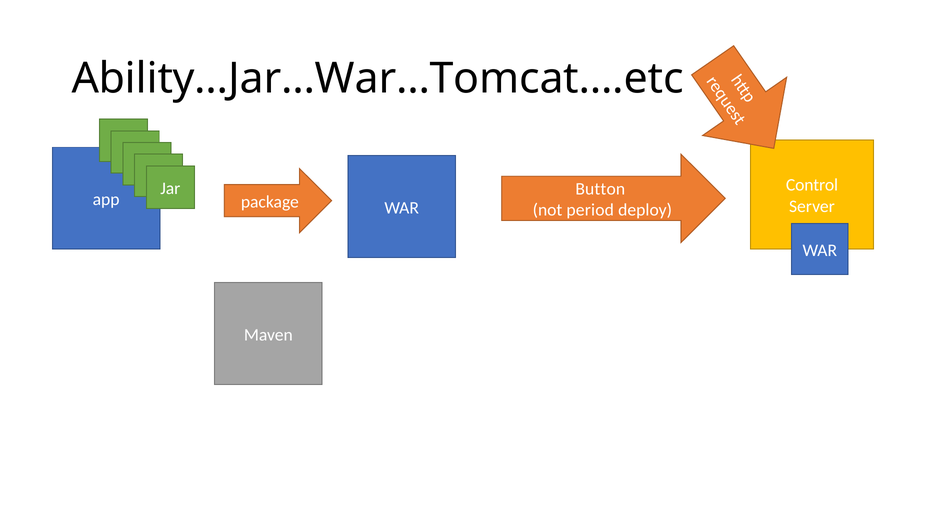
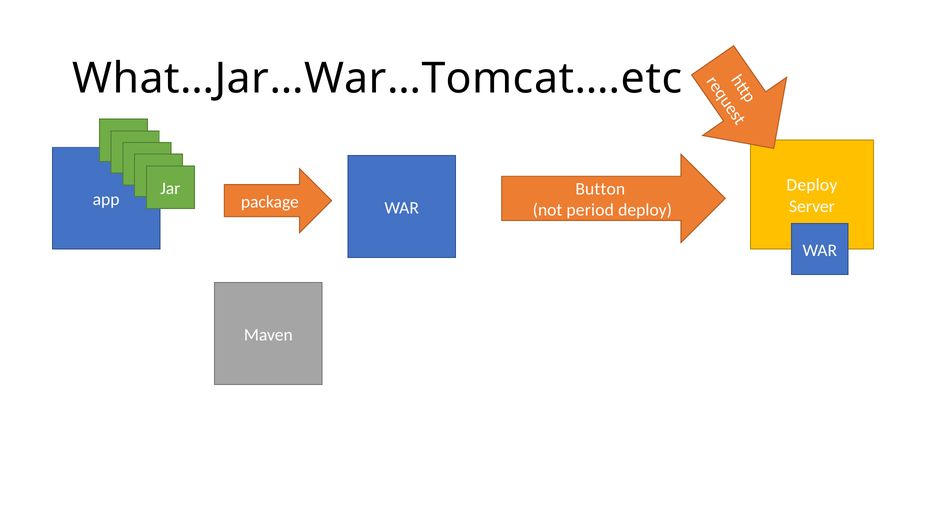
Ability…Jar…War…Tomcat….etc: Ability…Jar…War…Tomcat….etc -> What…Jar…War…Tomcat….etc (377, 79)
Control: Control -> Deploy (812, 185)
